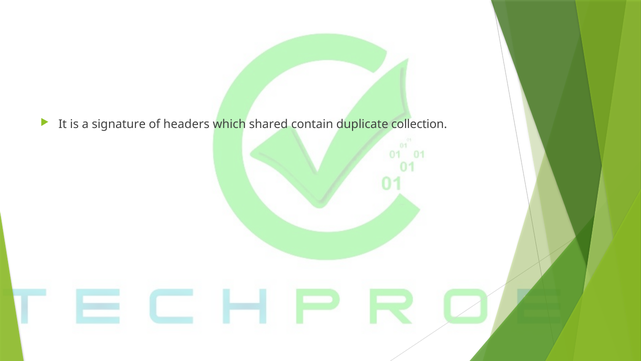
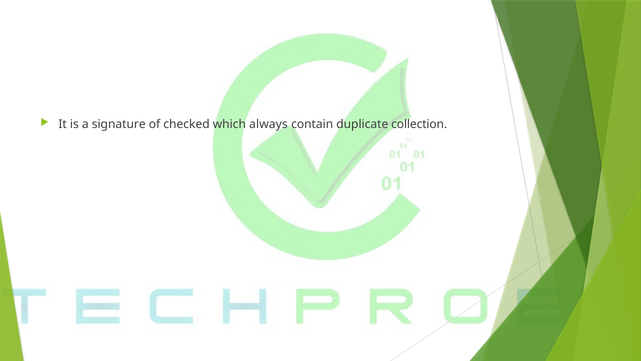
headers: headers -> checked (186, 124)
shared: shared -> always (268, 124)
